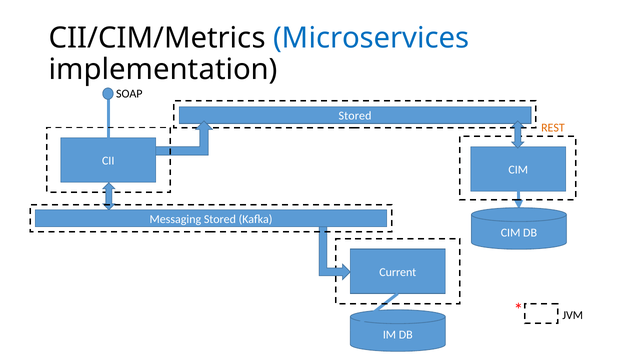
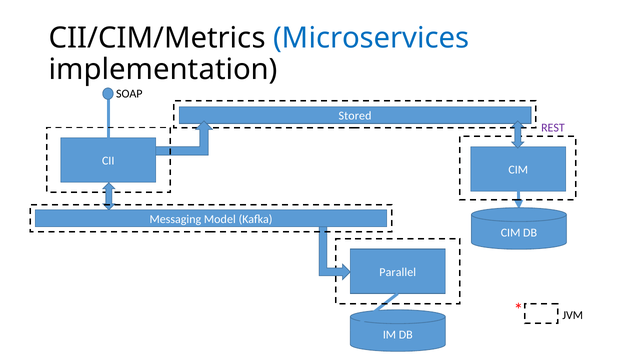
REST colour: orange -> purple (553, 128)
Messaging Stored: Stored -> Model (220, 219)
Current: Current -> Parallel (398, 272)
